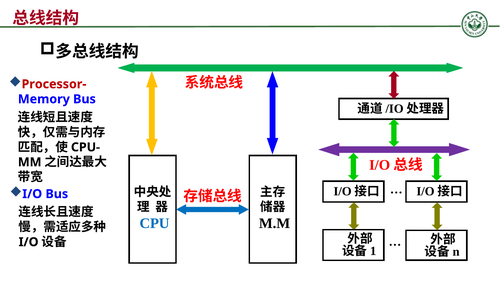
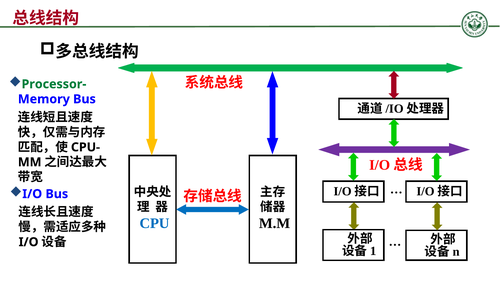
Processor- colour: red -> green (54, 84)
